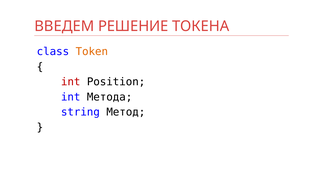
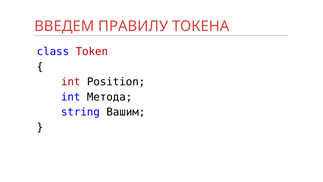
РЕШЕНИЕ: РЕШЕНИЕ -> ПРАВИЛУ (133, 26)
Token colour: orange -> red (92, 52)
Метод: Метод -> Вашим (126, 112)
